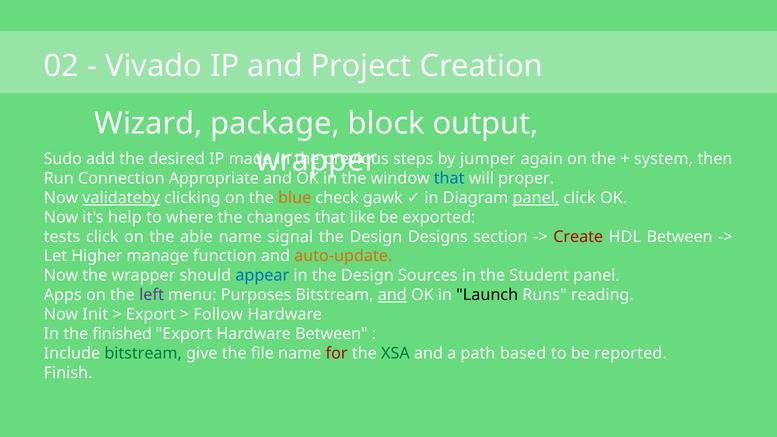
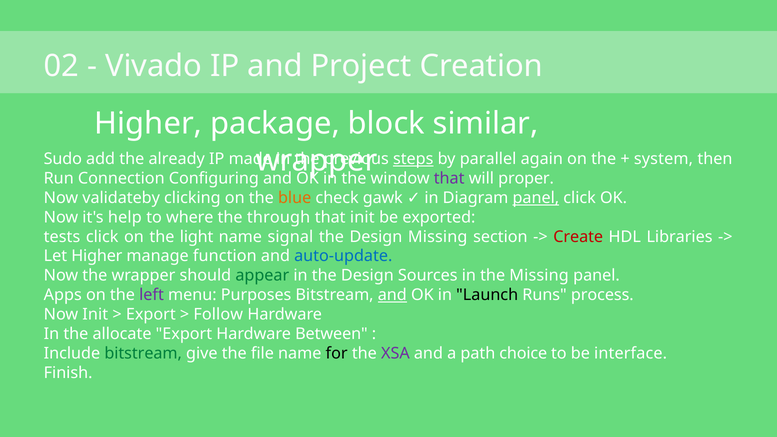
Wizard: Wizard -> Higher (148, 123)
output: output -> similar (486, 123)
desired: desired -> already (177, 159)
steps underline: none -> present (413, 159)
jumper: jumper -> parallel (488, 159)
Appropriate: Appropriate -> Configuring (214, 178)
that colour: blue -> purple (449, 178)
validateby underline: present -> none (121, 198)
changes: changes -> through (279, 217)
that like: like -> init (362, 217)
able: able -> light (197, 237)
Design Designs: Designs -> Missing (438, 237)
HDL Between: Between -> Libraries (680, 237)
auto-update colour: orange -> blue (343, 256)
appear colour: blue -> green (262, 276)
the Student: Student -> Missing (539, 276)
reading: reading -> process (602, 295)
finished: finished -> allocate (122, 334)
for colour: red -> black (337, 353)
XSA colour: green -> purple (395, 353)
based: based -> choice (523, 353)
reported: reported -> interface (631, 353)
